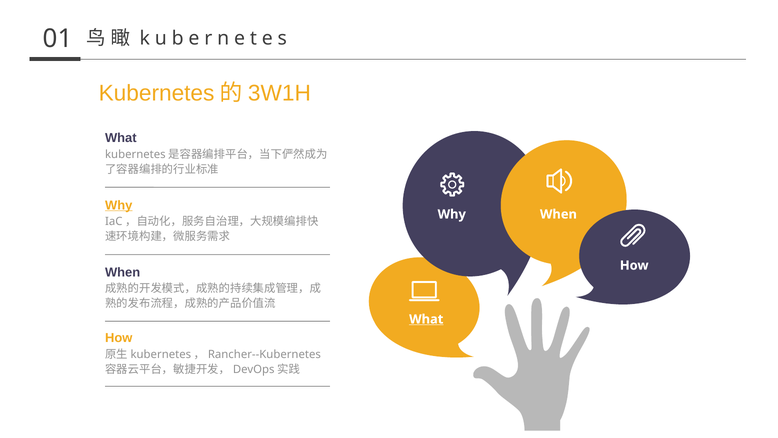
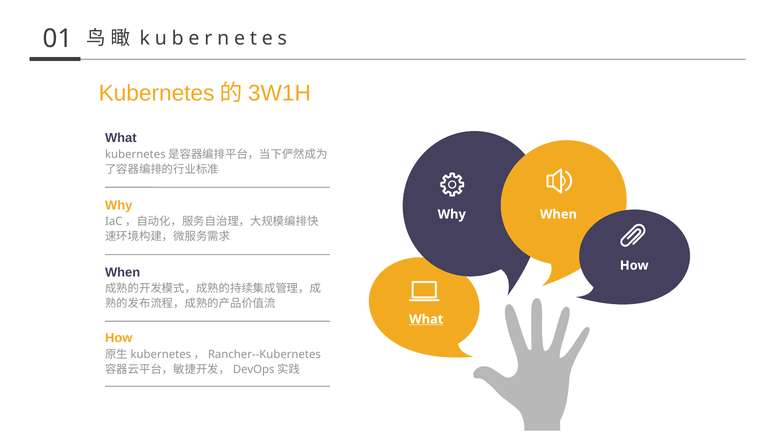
Why underline: present -> none (119, 205)
